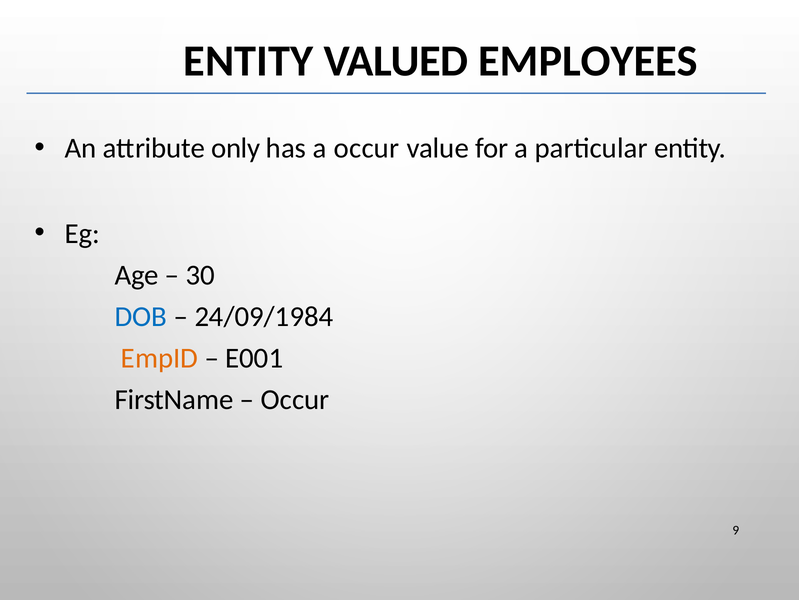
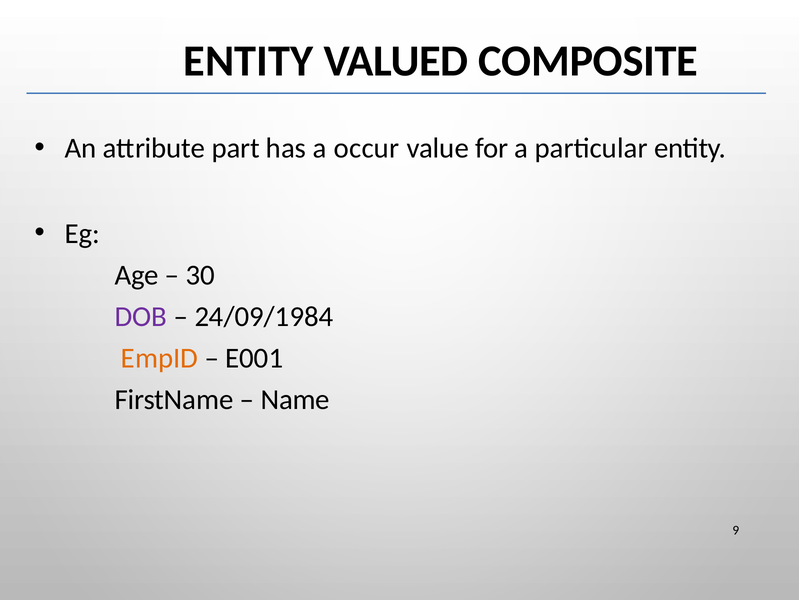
EMPLOYEES: EMPLOYEES -> COMPOSITE (588, 61)
only: only -> part (236, 148)
DOB colour: blue -> purple (141, 316)
Occur: Occur -> Name (295, 399)
